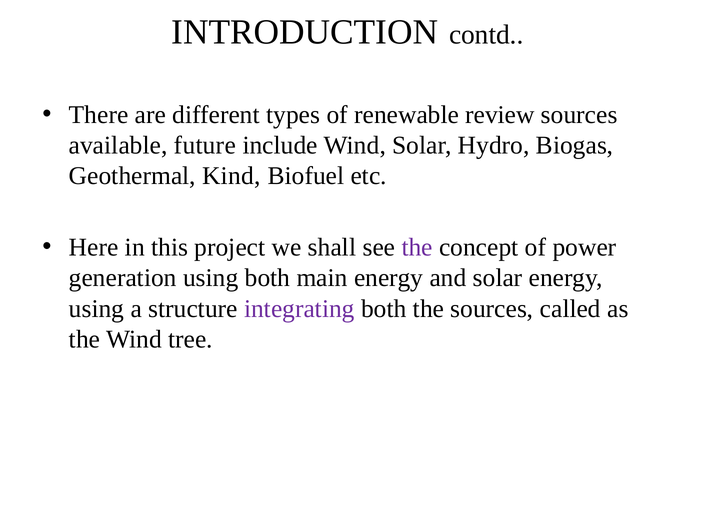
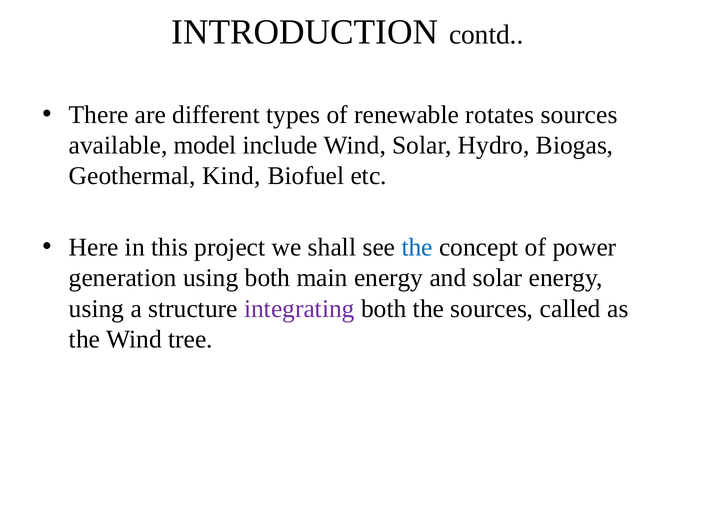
review: review -> rotates (500, 115)
future: future -> model (205, 146)
the colour: purple -> blue (417, 248)
